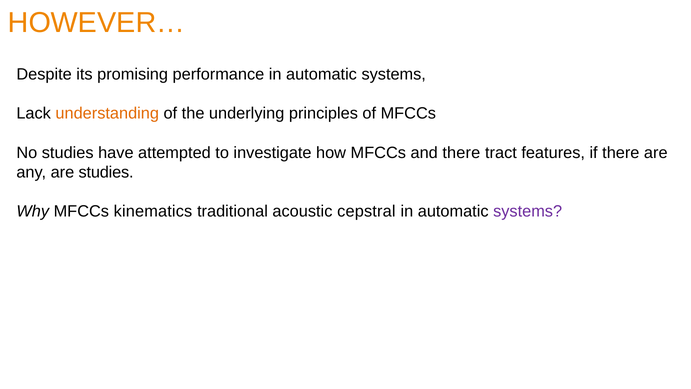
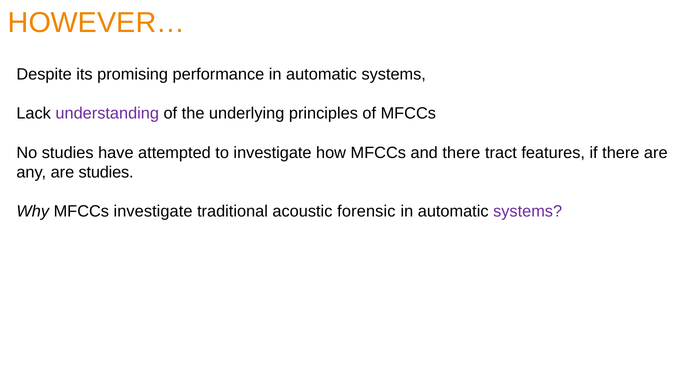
understanding colour: orange -> purple (107, 113)
MFCCs kinematics: kinematics -> investigate (153, 211)
cepstral: cepstral -> forensic (366, 211)
